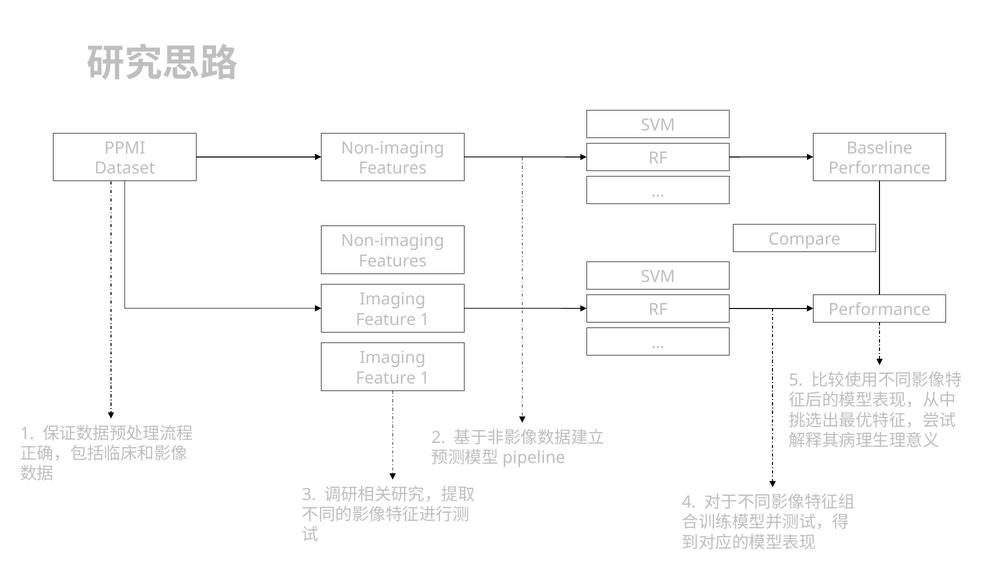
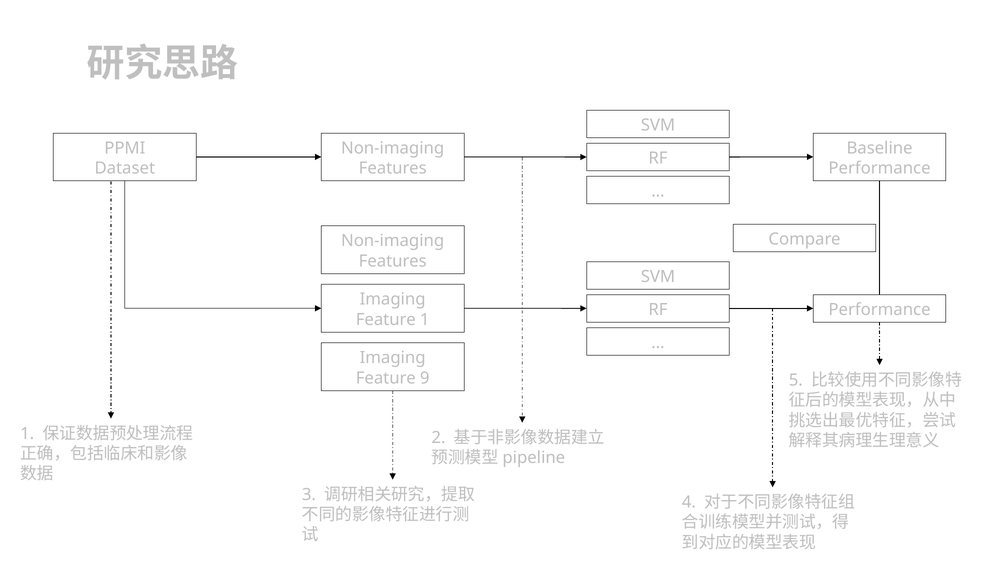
1: 1 -> 9 (425, 378)
